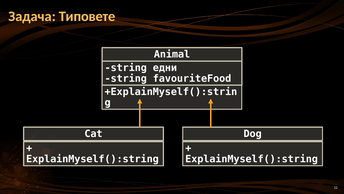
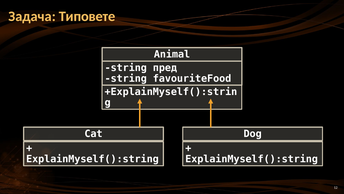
едни: едни -> пред (165, 68)
